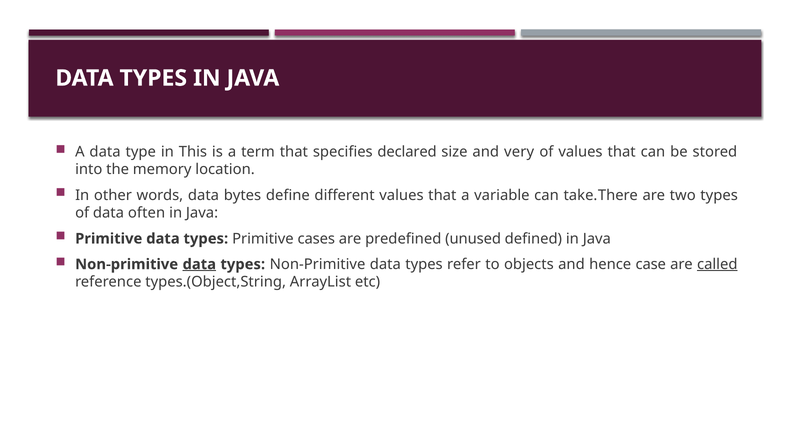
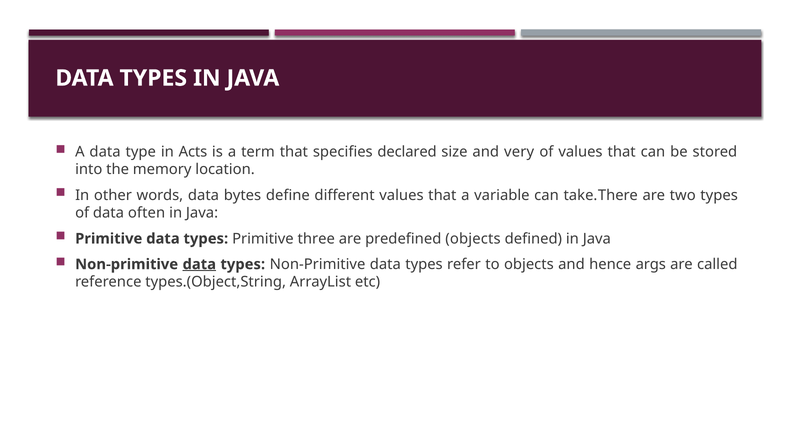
This: This -> Acts (193, 152)
cases: cases -> three (316, 239)
predefined unused: unused -> objects (473, 239)
case: case -> args (651, 265)
called underline: present -> none (717, 265)
